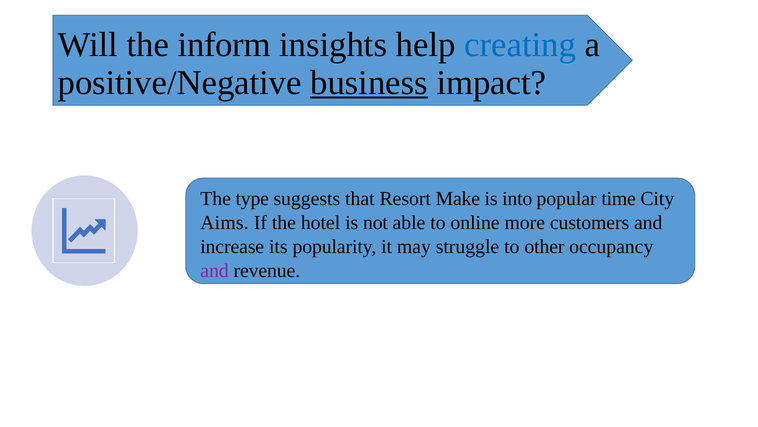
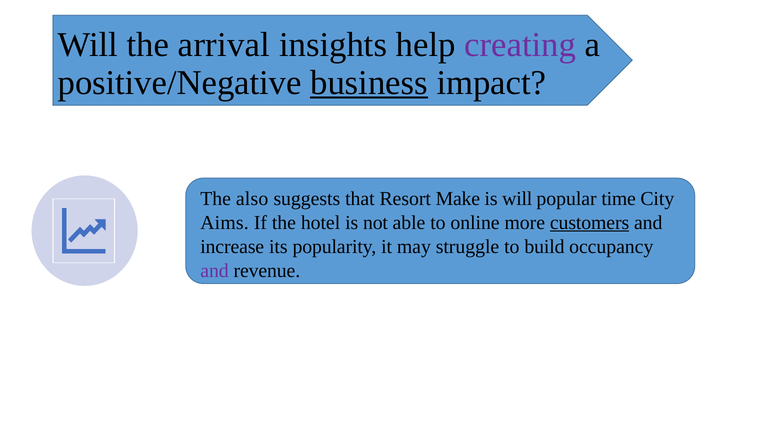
inform: inform -> arrival (224, 45)
creating colour: blue -> purple (520, 45)
type: type -> also (252, 198)
is into: into -> will (517, 198)
customers underline: none -> present (590, 222)
other: other -> build (544, 246)
